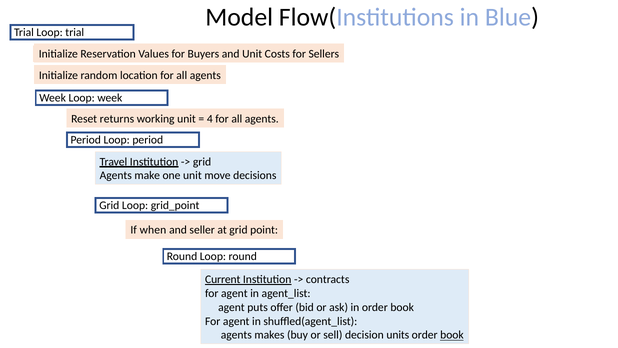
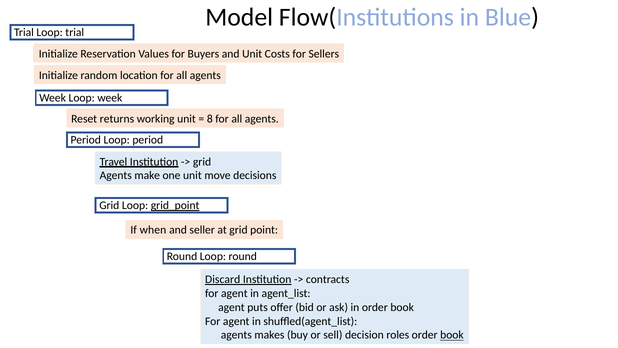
4: 4 -> 8 (210, 119)
grid_point underline: none -> present (175, 205)
Current: Current -> Discard (223, 279)
units: units -> roles (398, 335)
